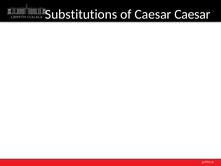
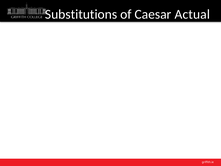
Caesar Caesar: Caesar -> Actual (192, 14)
